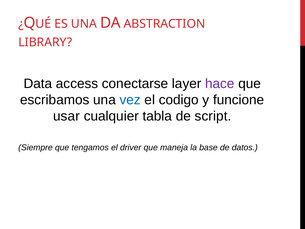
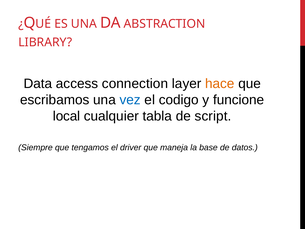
conectarse: conectarse -> connection (135, 83)
hace colour: purple -> orange (220, 83)
usar: usar -> local (67, 116)
